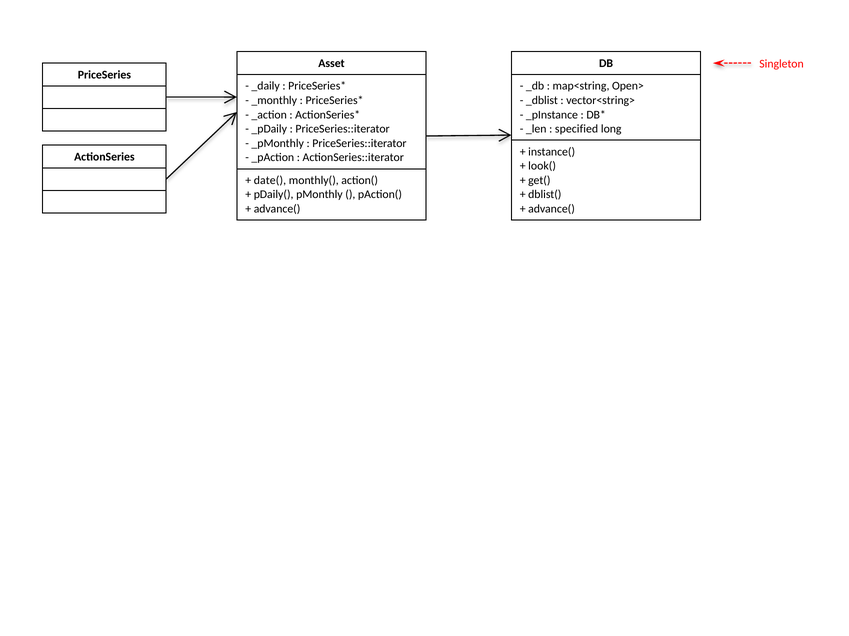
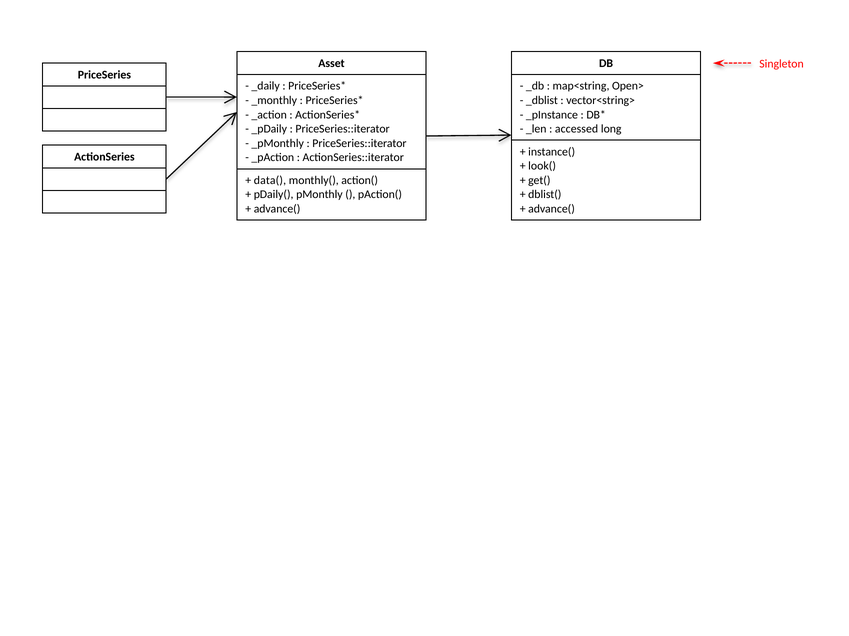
specified: specified -> accessed (577, 129)
date(: date( -> data( (270, 181)
